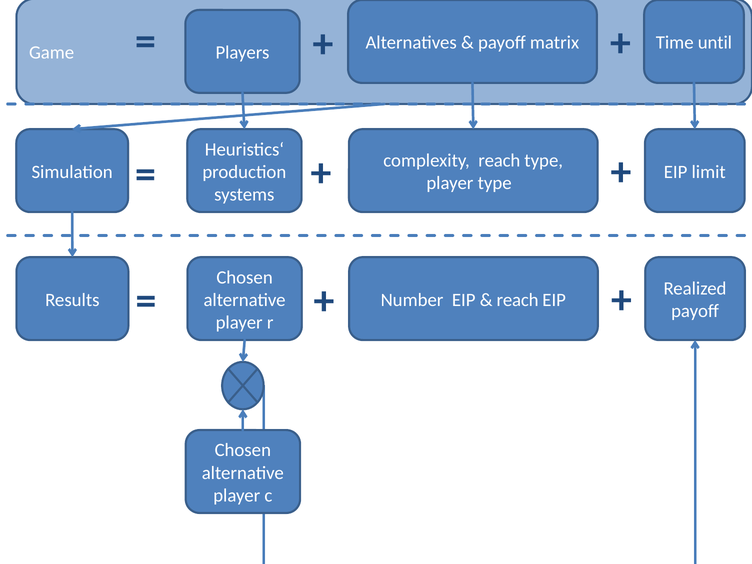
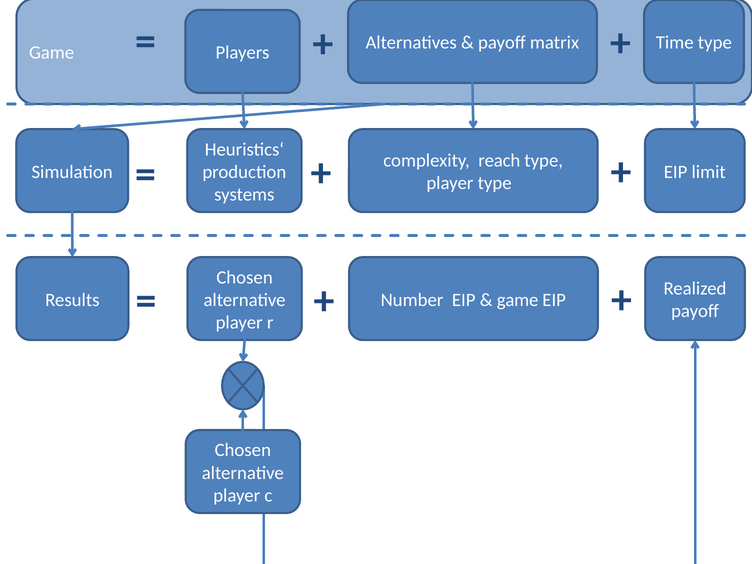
Time until: until -> type (715, 43)
reach: reach -> game (518, 300)
